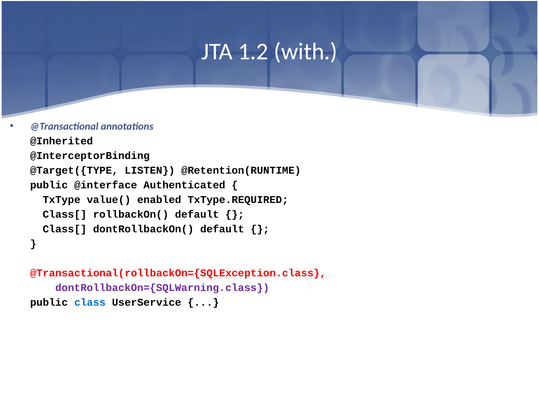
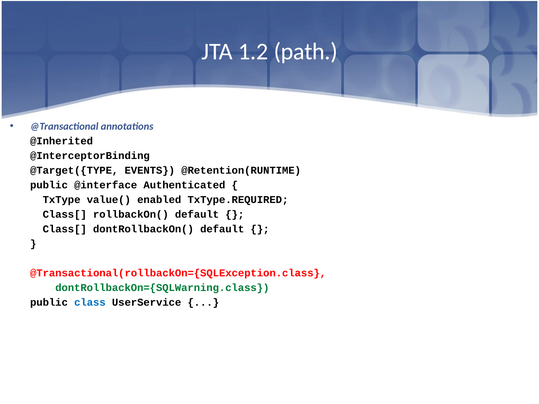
with: with -> path (306, 52)
LISTEN: LISTEN -> EVENTS (150, 171)
dontRollbackOn={SQLWarning.class colour: purple -> green (162, 288)
